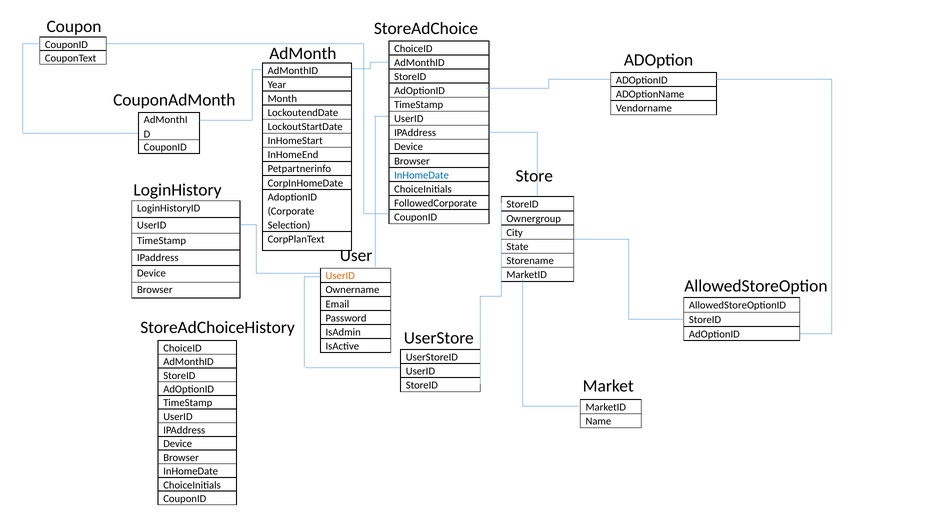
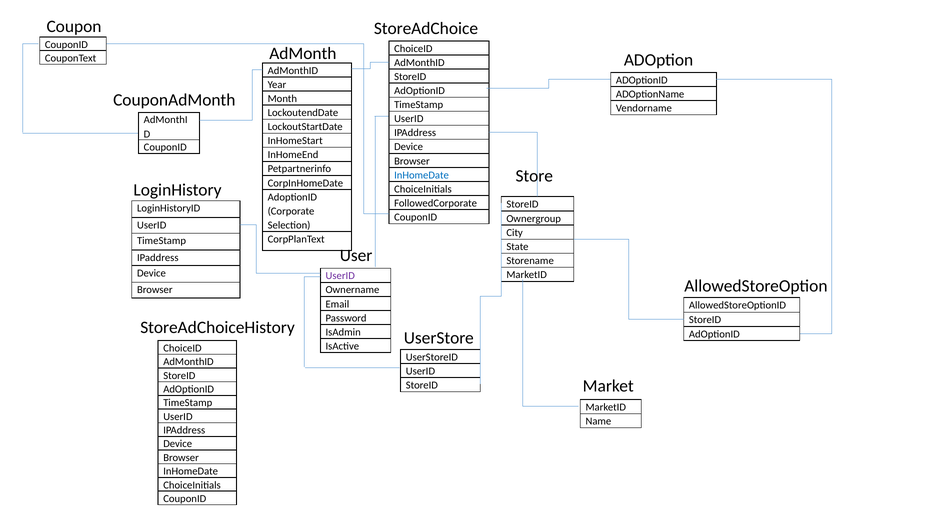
UserID colour: orange -> purple (340, 276)
